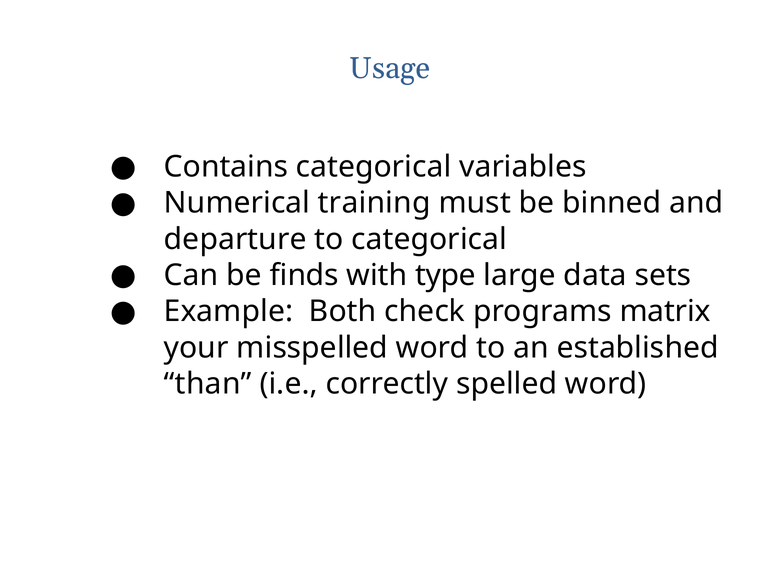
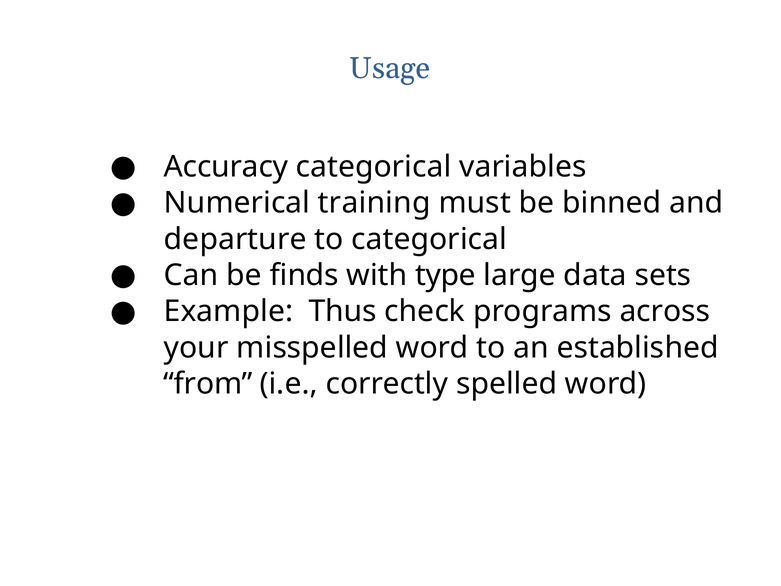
Contains: Contains -> Accuracy (226, 167)
Both: Both -> Thus (343, 312)
matrix: matrix -> across (665, 312)
than: than -> from (208, 384)
